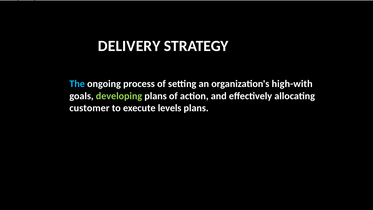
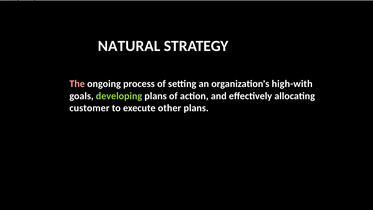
DELIVERY: DELIVERY -> NATURAL (129, 46)
The colour: light blue -> pink (77, 84)
levels: levels -> other (170, 108)
